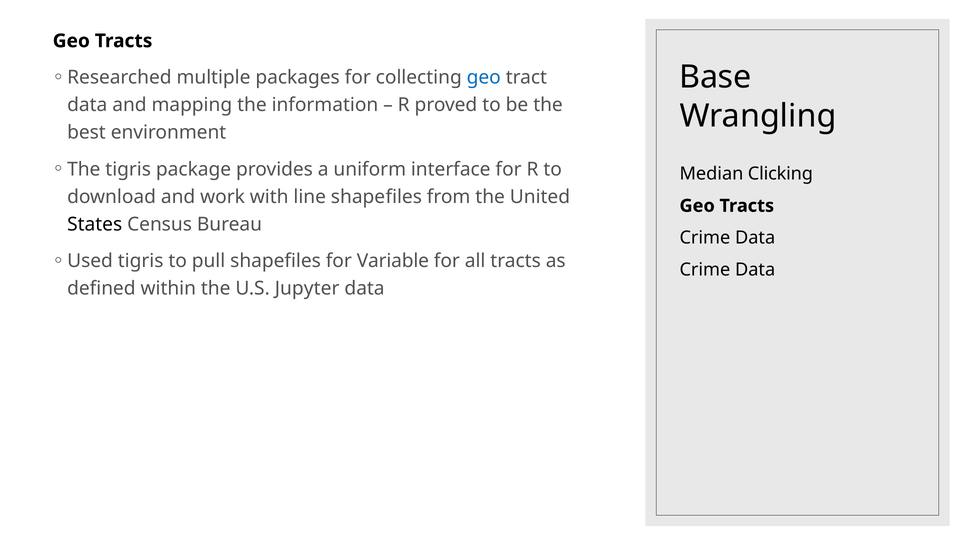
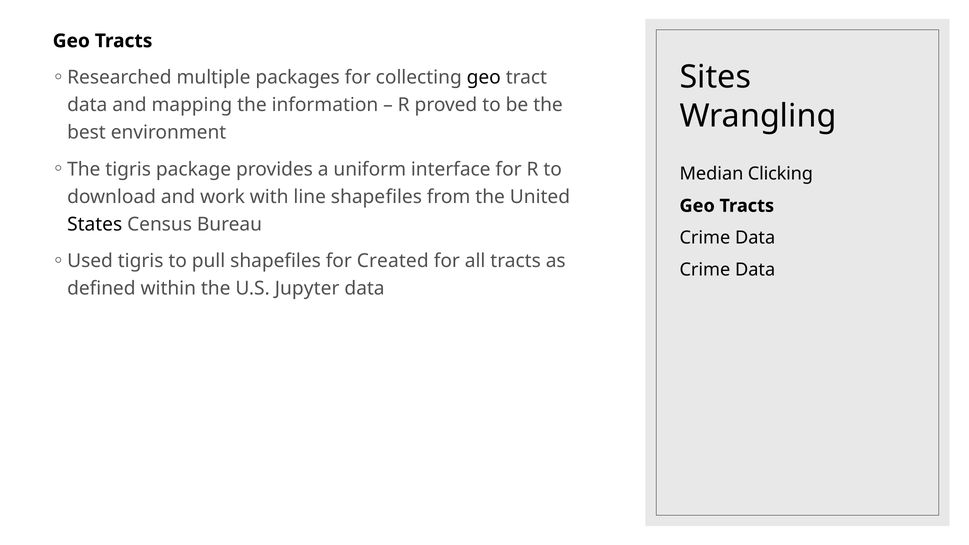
Base: Base -> Sites (715, 77)
geo colour: blue -> black (484, 78)
Variable: Variable -> Created (393, 261)
